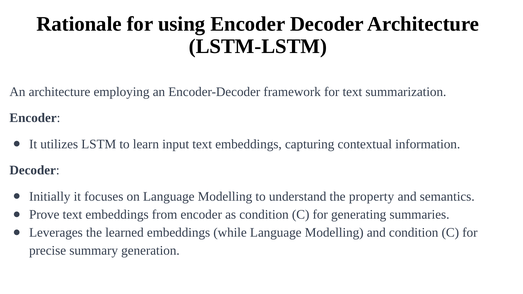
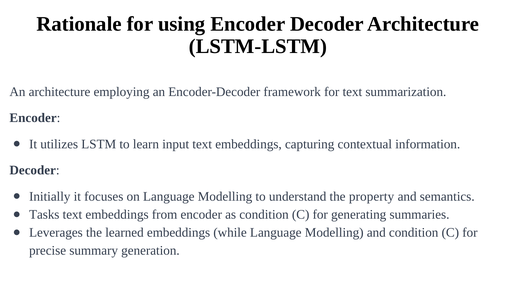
Prove: Prove -> Tasks (44, 215)
